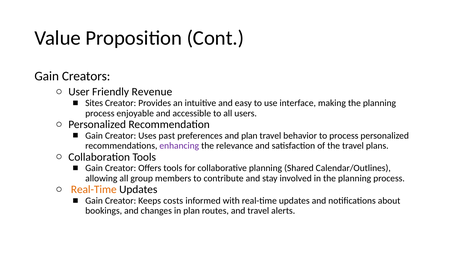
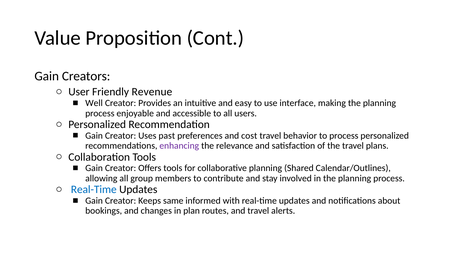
Sites: Sites -> Well (94, 103)
and plan: plan -> cost (249, 136)
Real-Time colour: orange -> blue (94, 190)
costs: costs -> same (173, 201)
